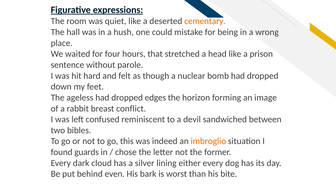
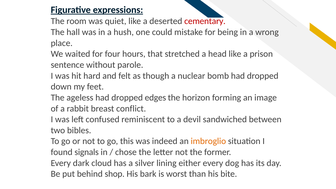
cementary colour: orange -> red (205, 21)
guards: guards -> signals (87, 152)
even: even -> shop (115, 174)
